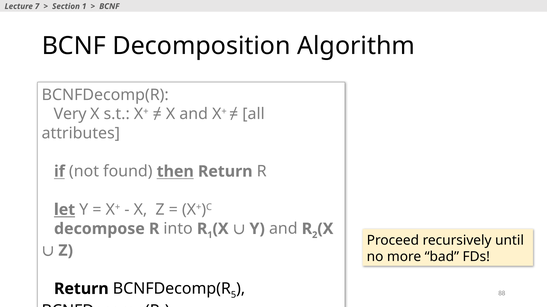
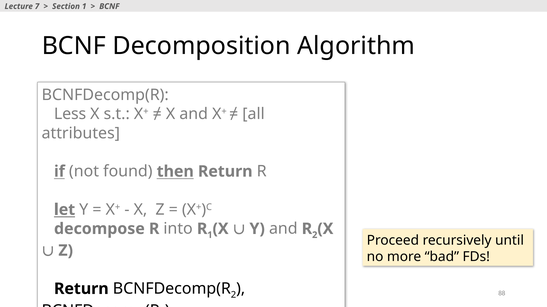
Very: Very -> Less (70, 114)
Return BCNFDecomp(R 5: 5 -> 2 (234, 296)
